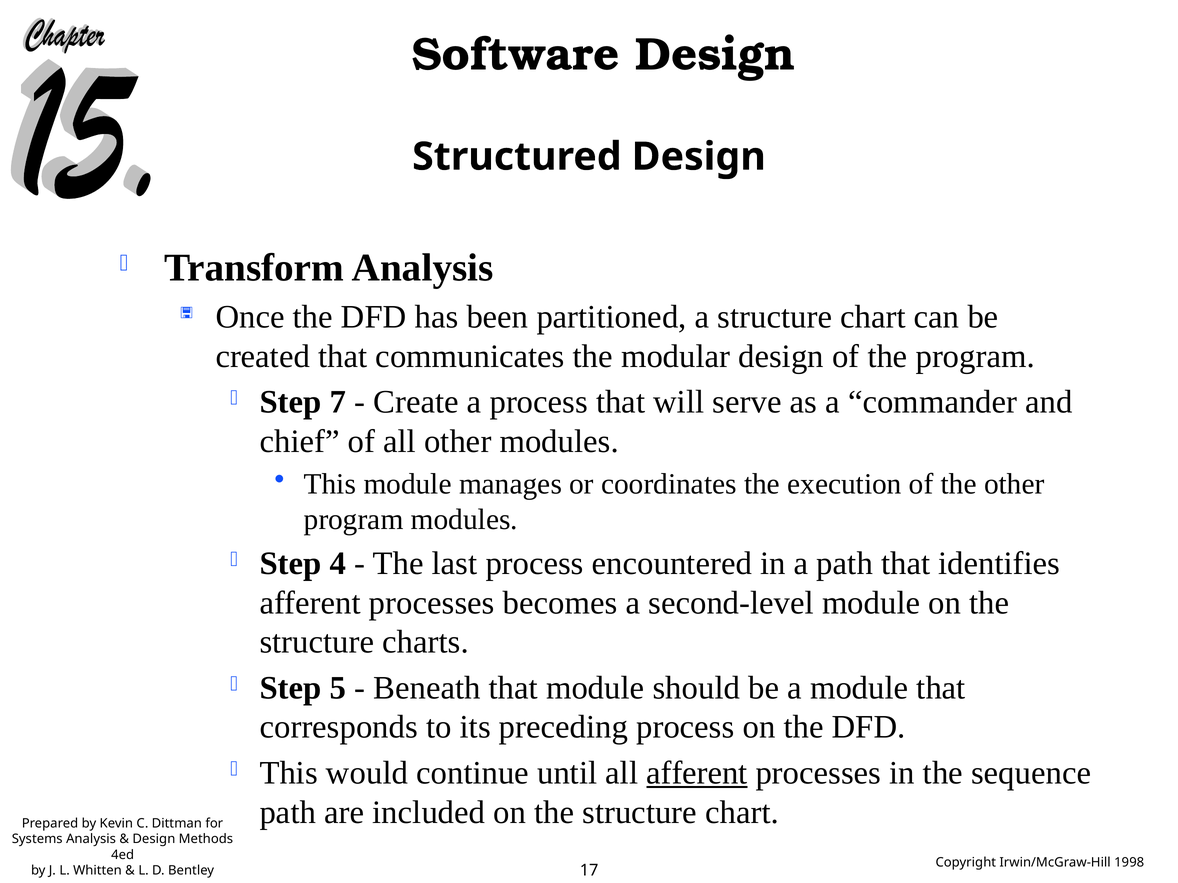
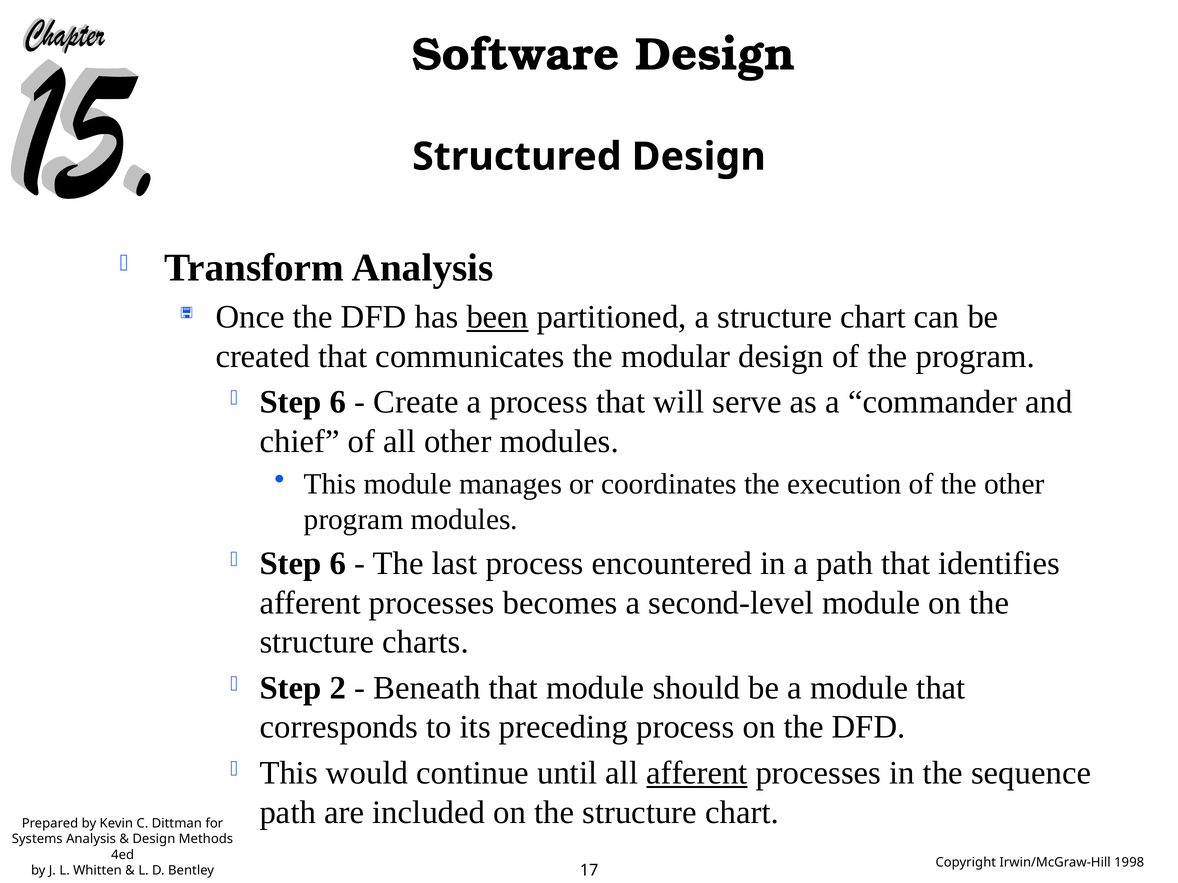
been underline: none -> present (497, 317)
7: 7 -> 6 (338, 402)
4: 4 -> 6 (338, 564)
5: 5 -> 2 (338, 688)
